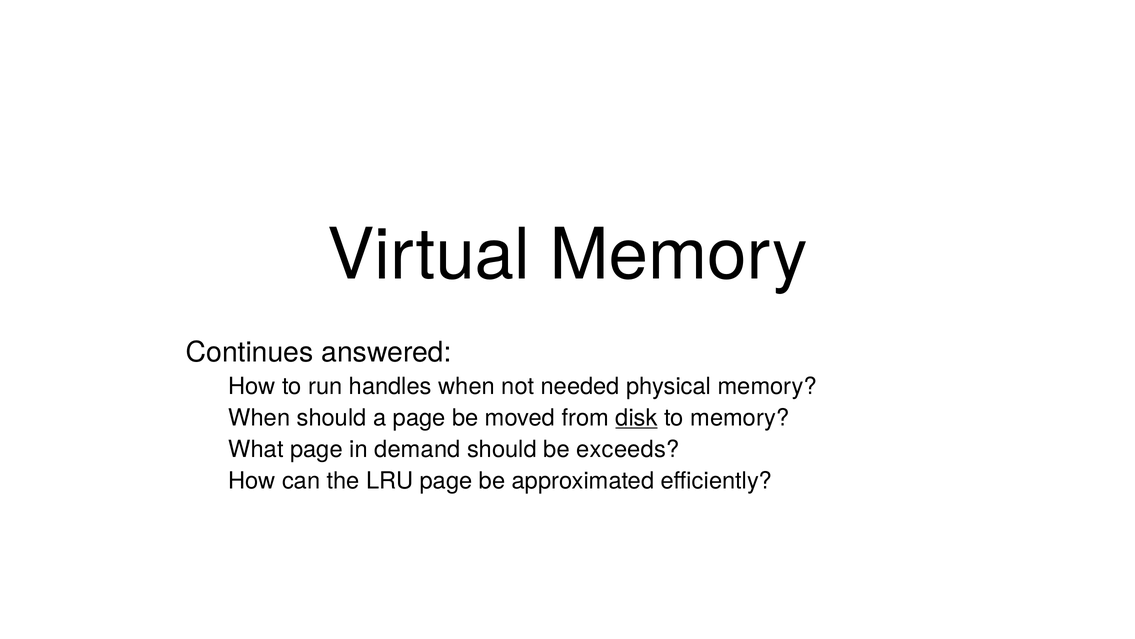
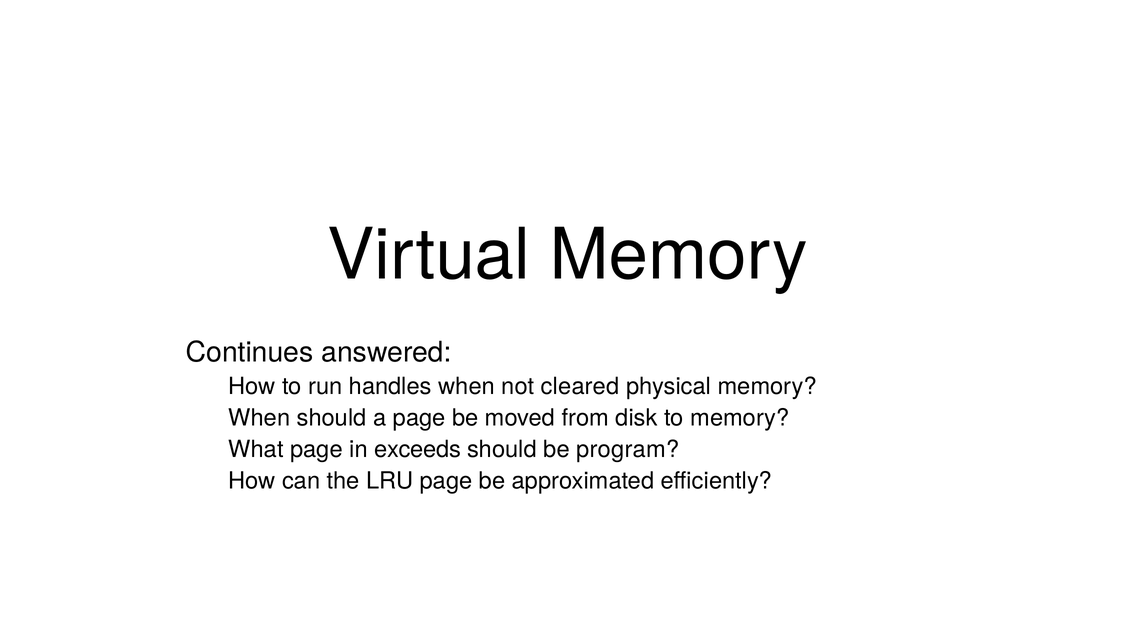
needed: needed -> cleared (580, 386)
disk underline: present -> none (637, 417)
demand: demand -> exceeds (418, 449)
exceeds: exceeds -> program (628, 449)
